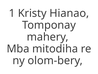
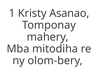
Hianao: Hianao -> Asanao (69, 13)
